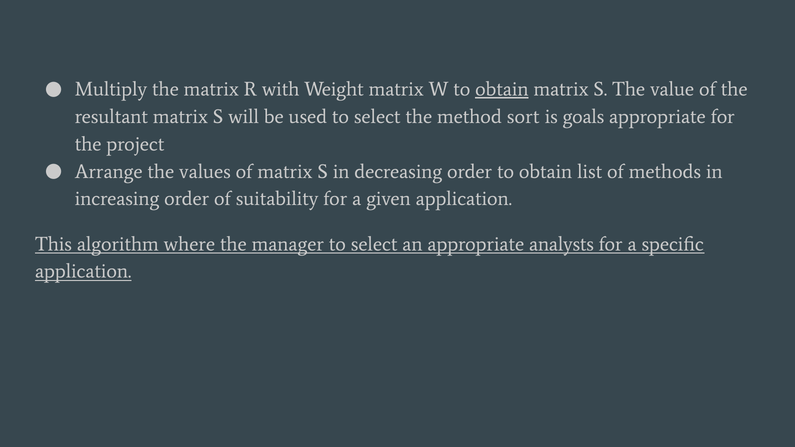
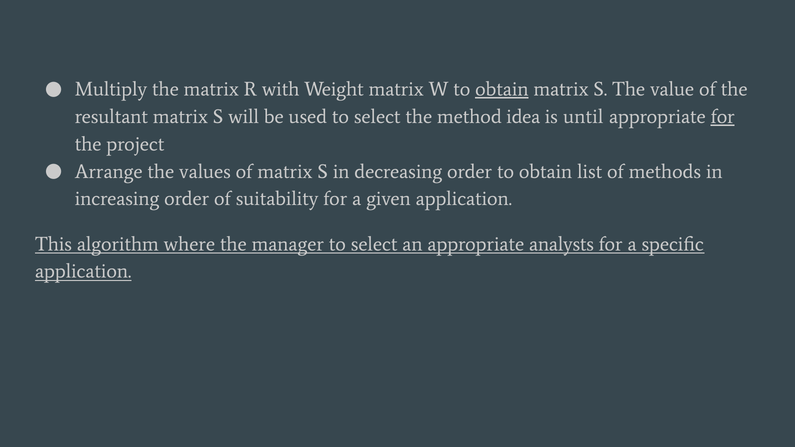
sort: sort -> idea (523, 117)
goals: goals -> until (583, 117)
for underline: none -> present (723, 117)
